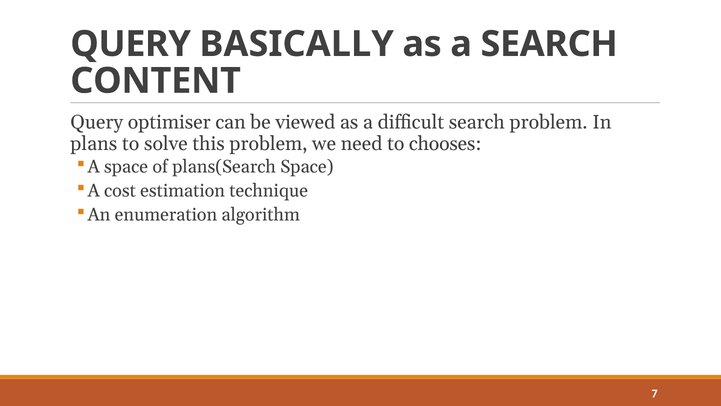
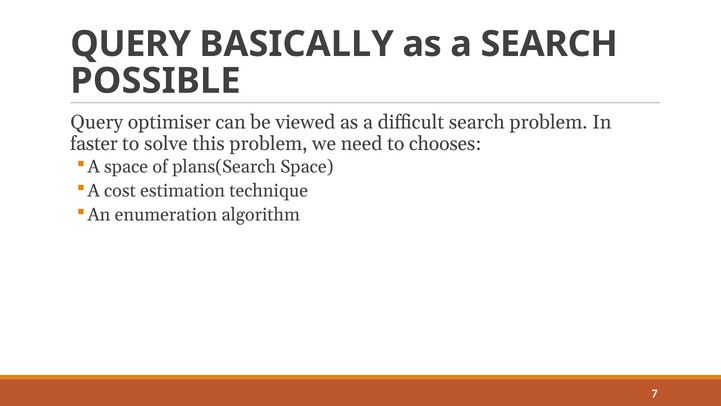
CONTENT: CONTENT -> POSSIBLE (155, 81)
plans: plans -> faster (94, 143)
